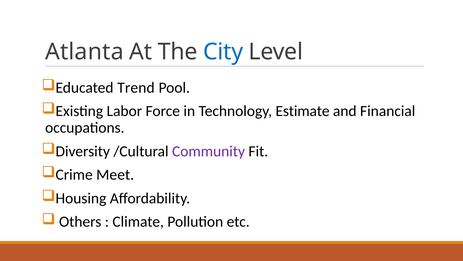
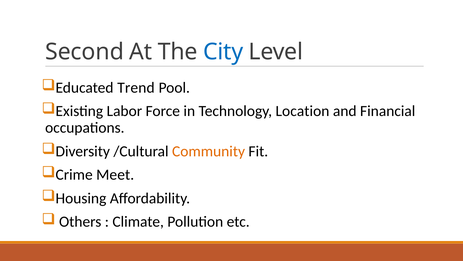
Atlanta: Atlanta -> Second (85, 52)
Estimate: Estimate -> Location (302, 111)
Community colour: purple -> orange (209, 151)
